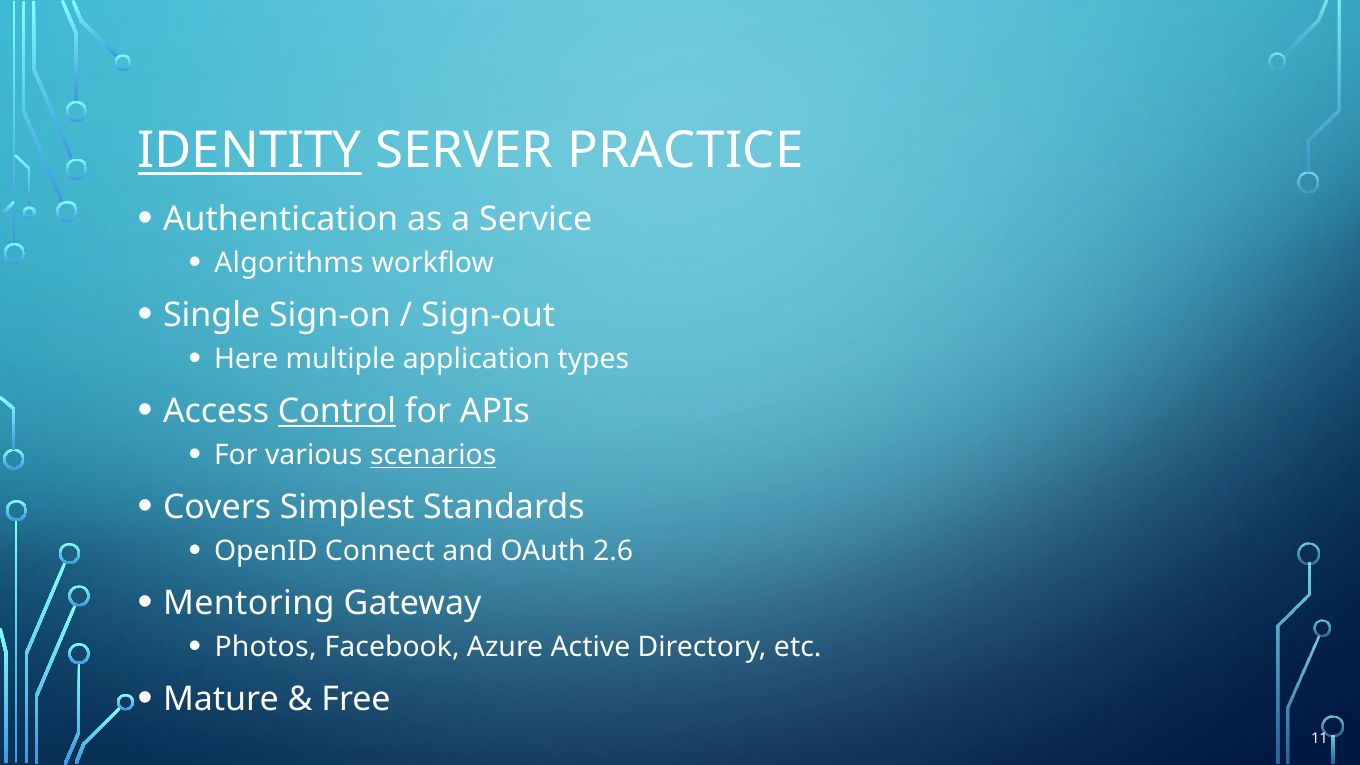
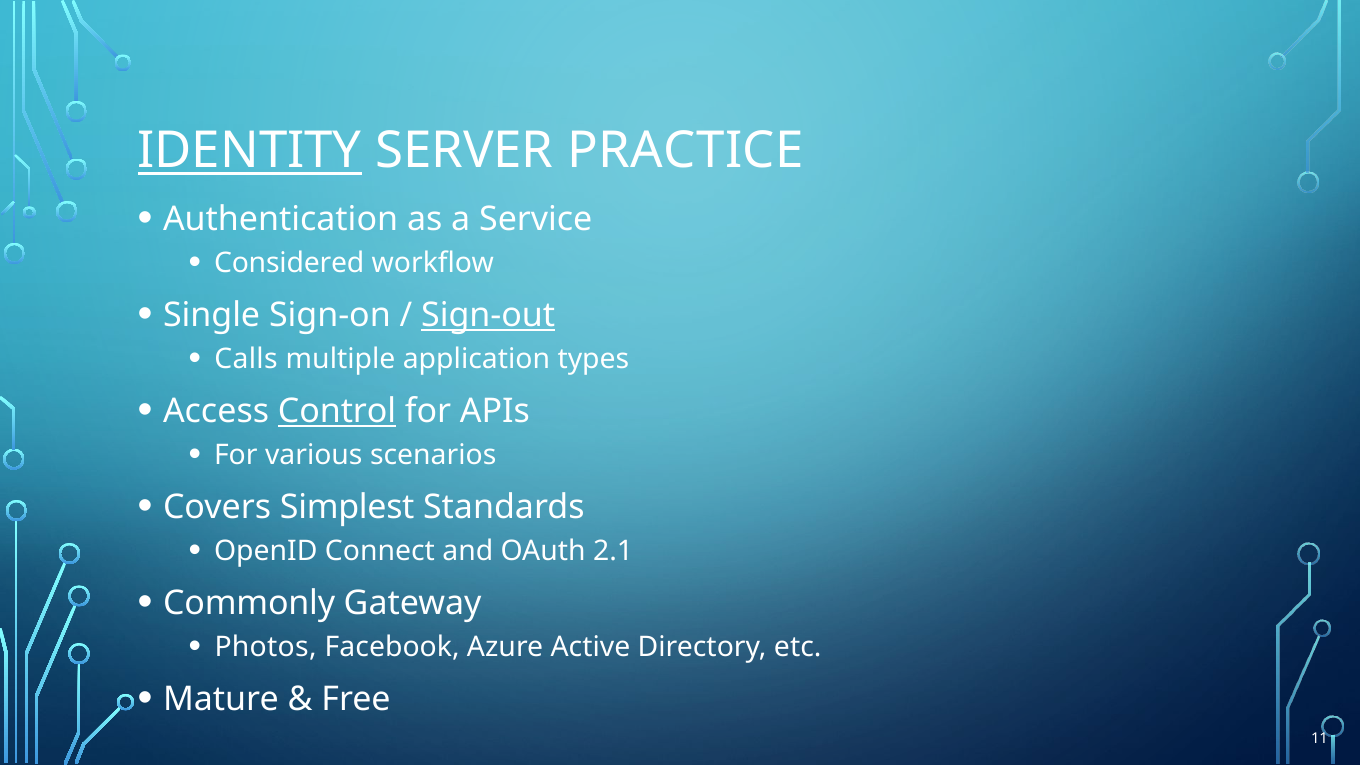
Algorithms: Algorithms -> Considered (289, 263)
Sign-out underline: none -> present (488, 315)
Here: Here -> Calls (246, 359)
scenarios underline: present -> none (433, 455)
2.6: 2.6 -> 2.1 (613, 551)
Mentoring: Mentoring -> Commonly (249, 603)
